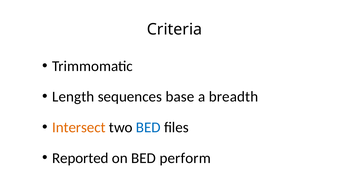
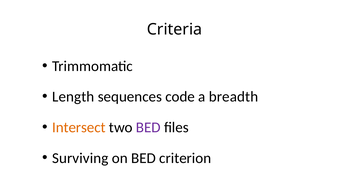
base: base -> code (180, 97)
BED colour: blue -> purple (148, 128)
Reported: Reported -> Surviving (80, 158)
perform: perform -> criterion (185, 158)
